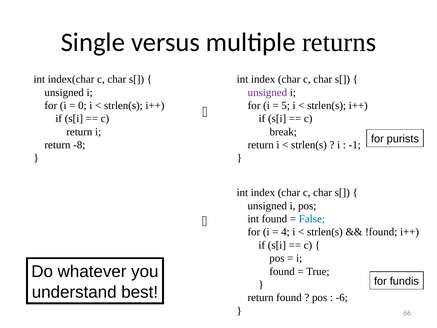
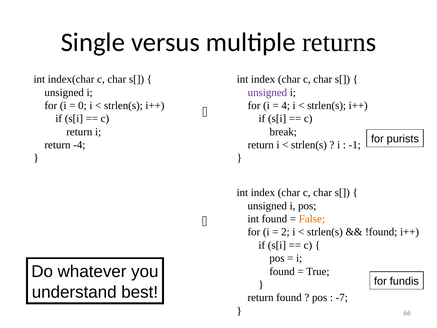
5: 5 -> 4 (286, 105)
-8: -8 -> -4 (79, 145)
False colour: blue -> orange (312, 219)
4: 4 -> 2 (285, 232)
-6: -6 -> -7 (342, 297)
